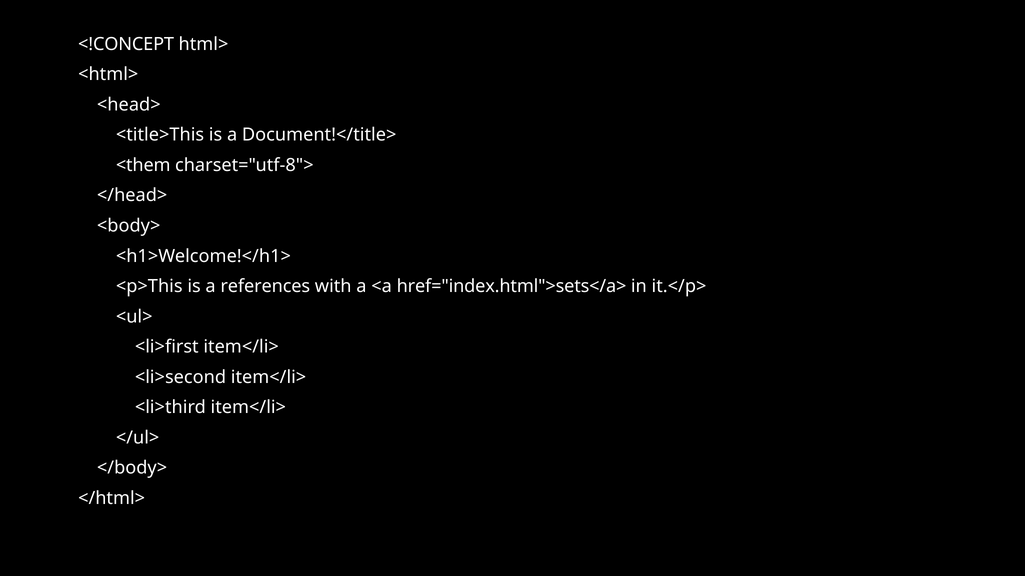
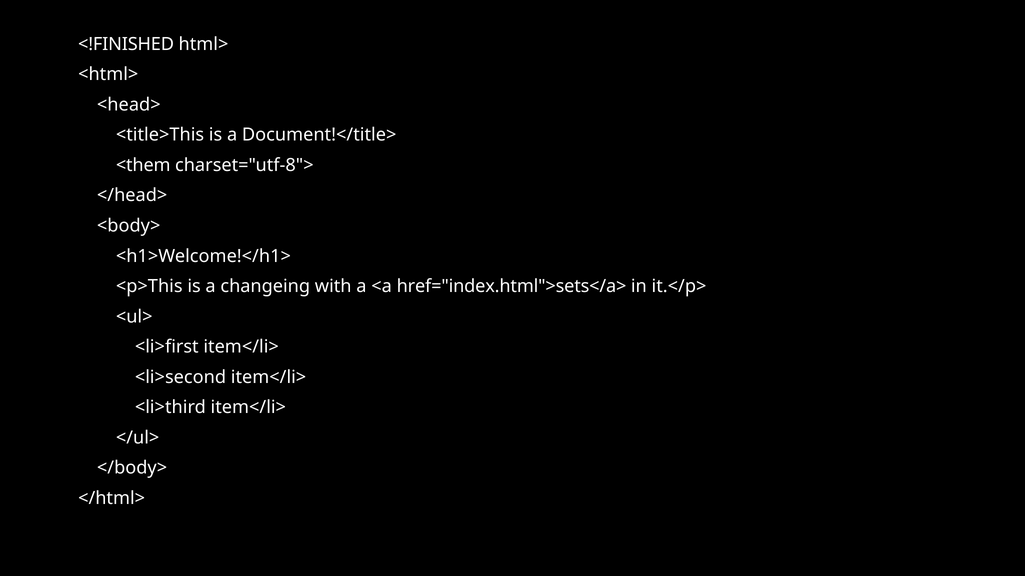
<!CONCEPT: <!CONCEPT -> <!FINISHED (126, 44)
references: references -> changeing (265, 287)
